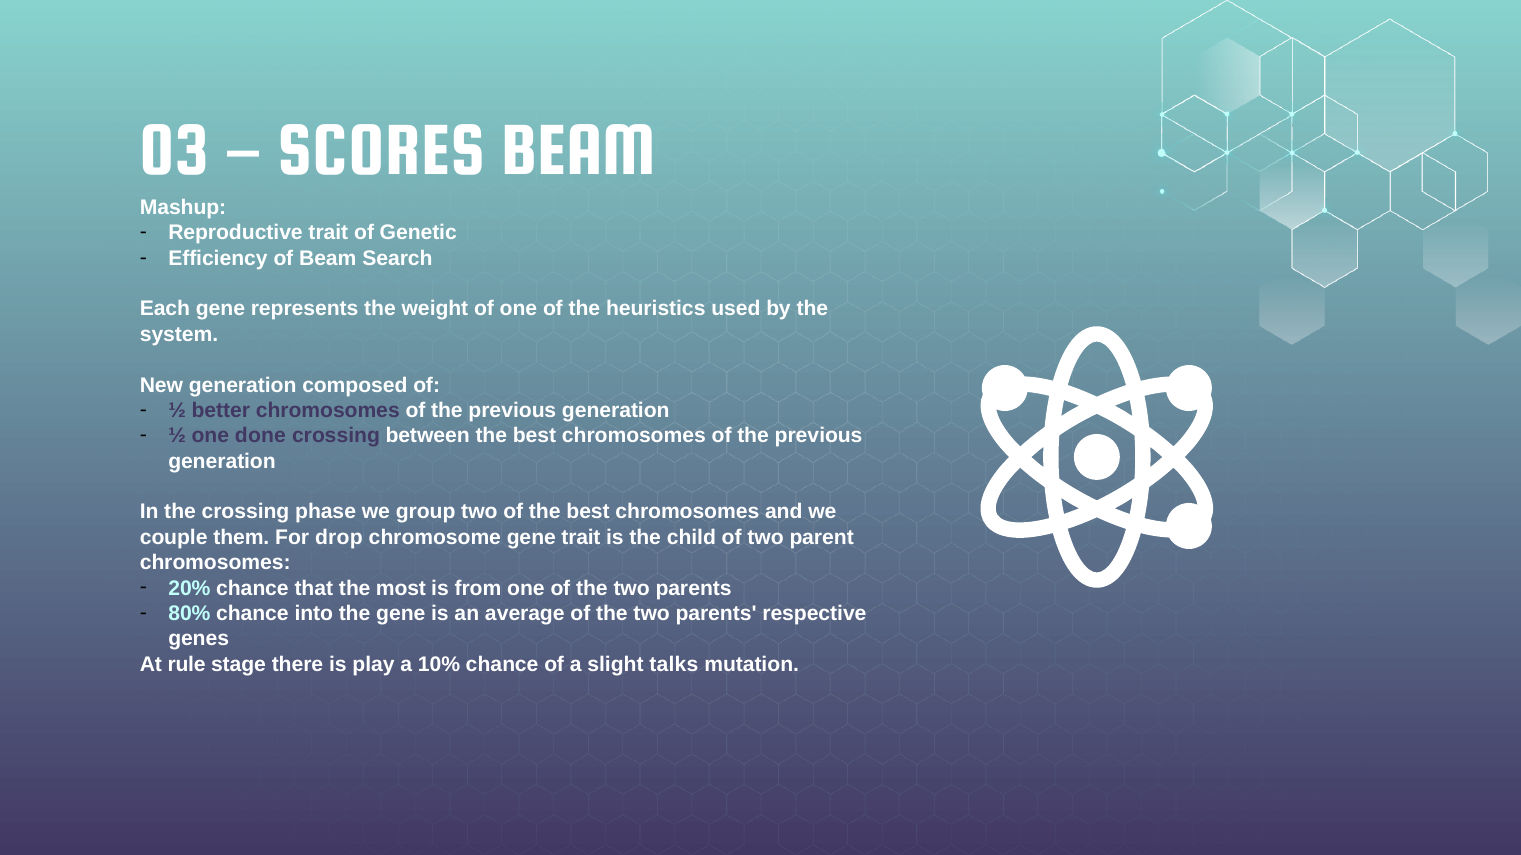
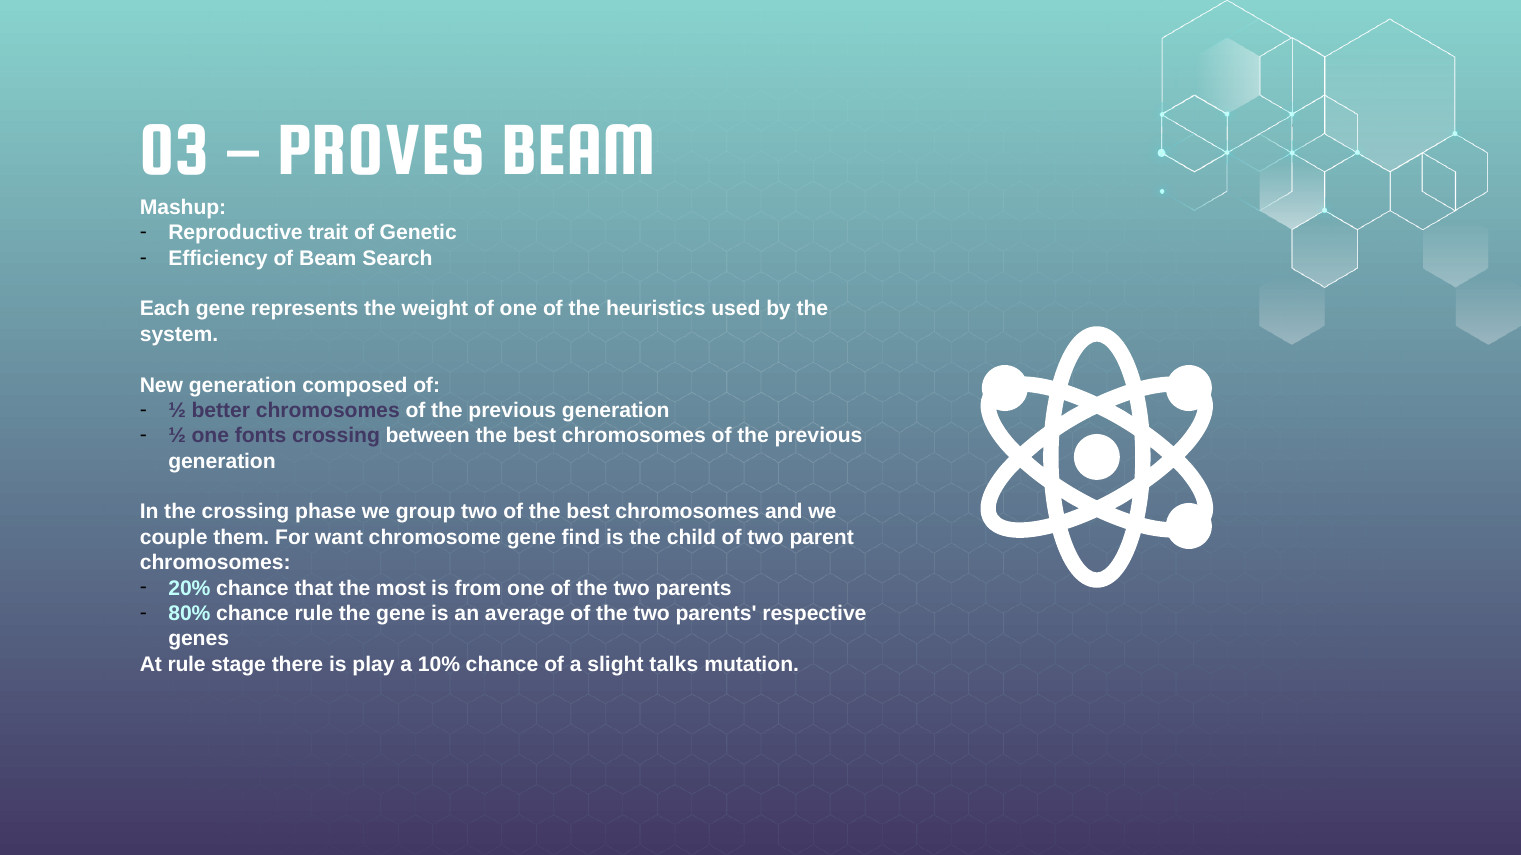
SCORES: SCORES -> PROVES (381, 149)
done: done -> fonts (261, 436)
drop: drop -> want (339, 538)
gene trait: trait -> find (581, 538)
chance into: into -> rule (314, 614)
